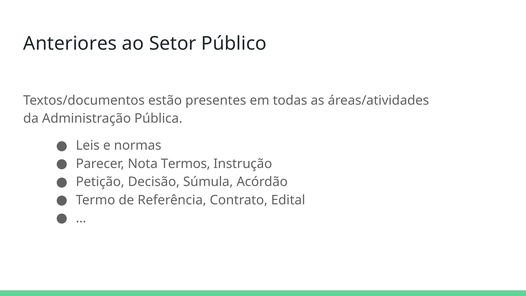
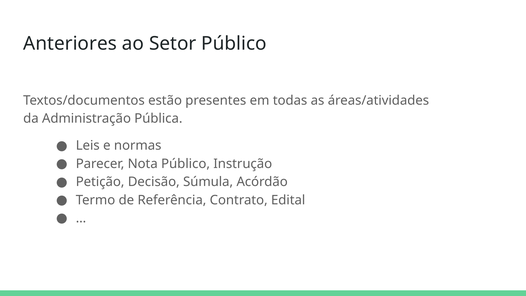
Nota Termos: Termos -> Público (186, 164)
